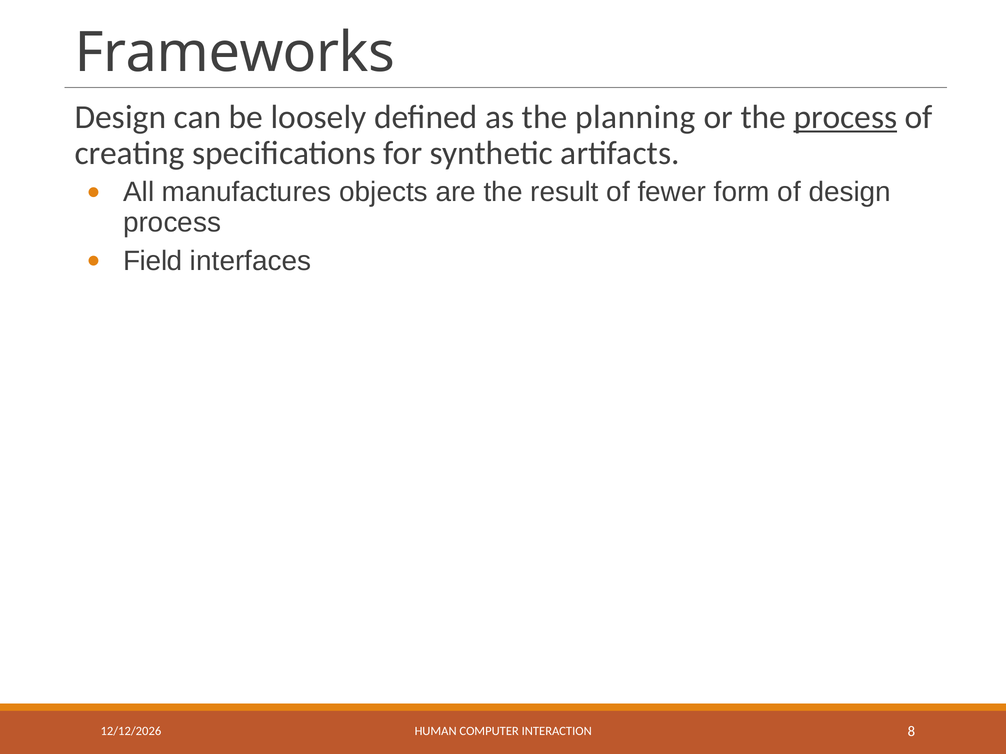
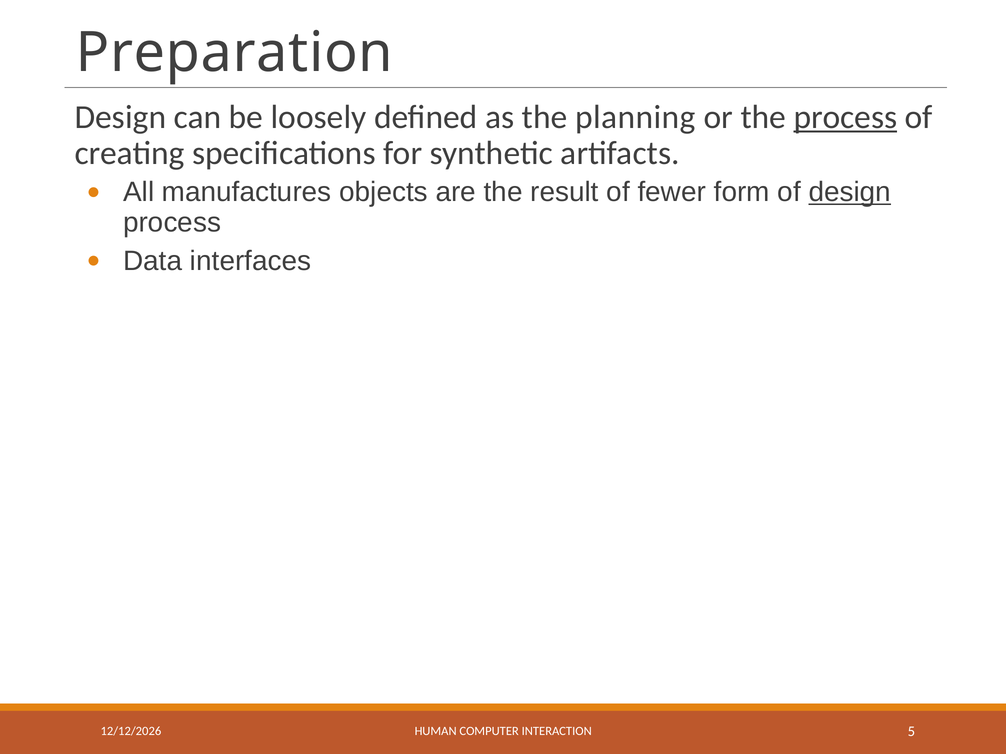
Frameworks: Frameworks -> Preparation (234, 53)
design underline: none -> present (850, 192)
Field: Field -> Data (153, 261)
8: 8 -> 5 (911, 732)
